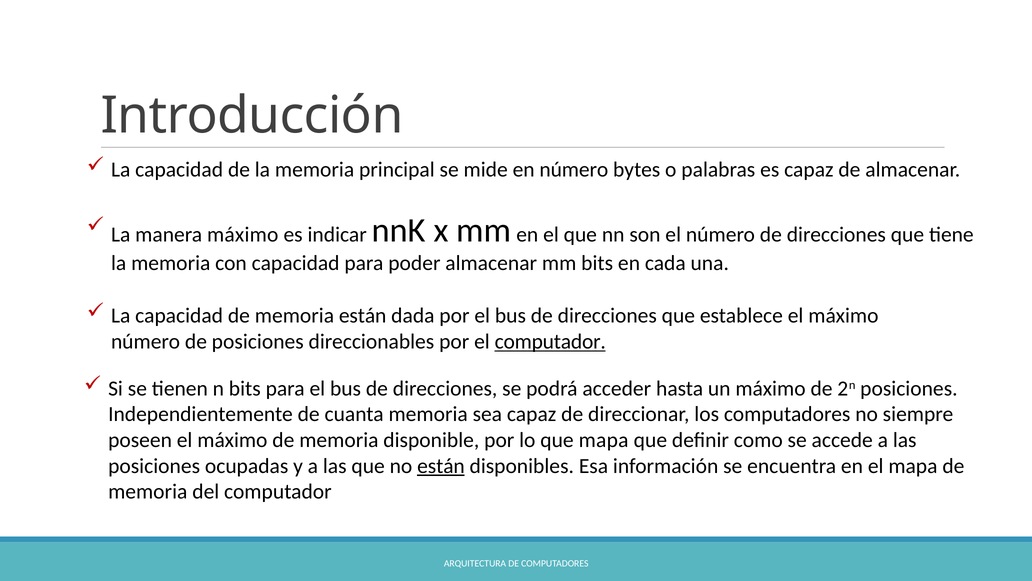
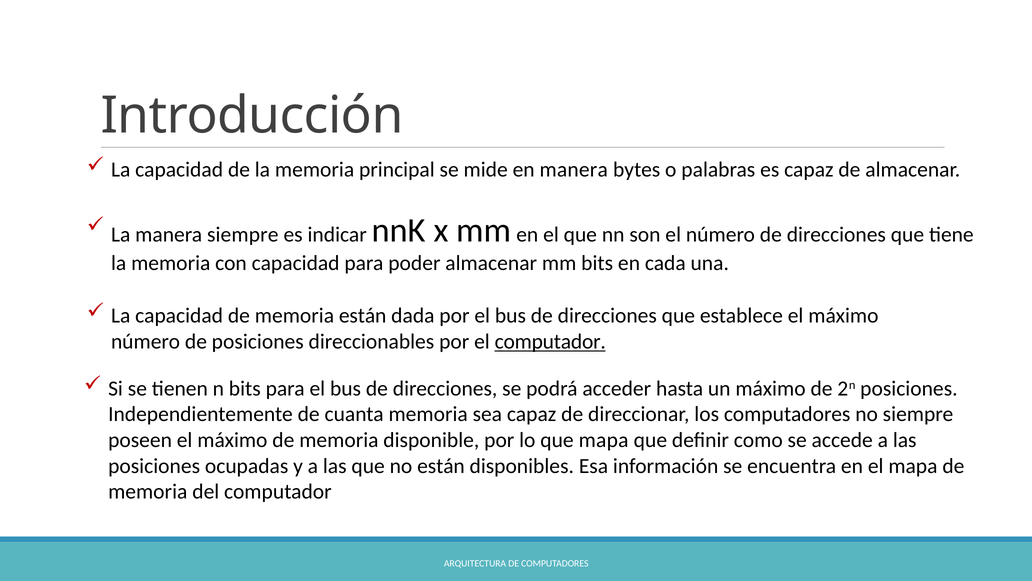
en número: número -> manera (574, 169)
manera máximo: máximo -> siempre (243, 235)
están underline: present -> none (441, 466)
